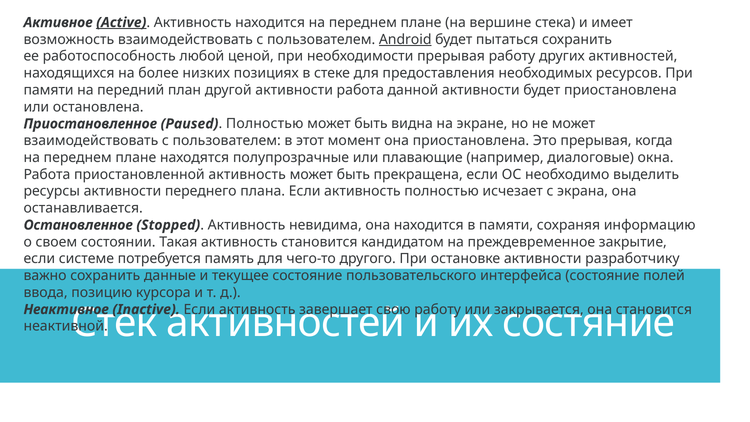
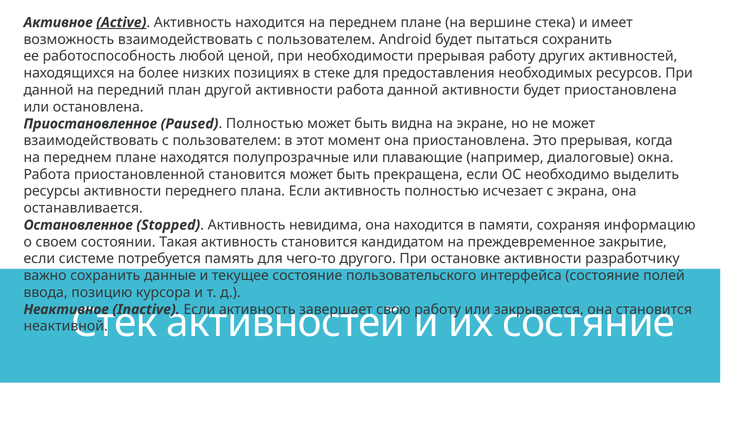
Android underline: present -> none (405, 39)
памяти: памяти -> данной (49, 90)
приостановленной активность: активность -> становится (247, 174)
